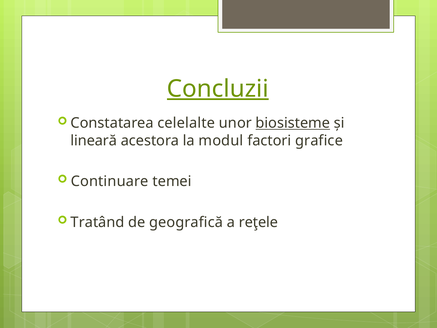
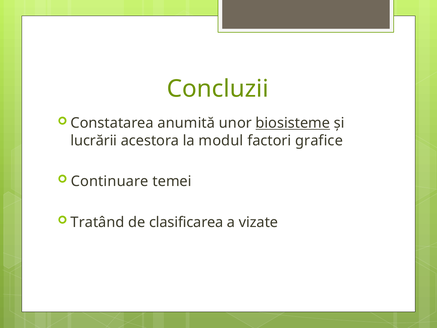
Concluzii underline: present -> none (218, 89)
celelalte: celelalte -> anumită (186, 123)
lineară: lineară -> lucrării (94, 140)
geografică: geografică -> clasificarea (186, 222)
reţele: reţele -> vizate (258, 222)
